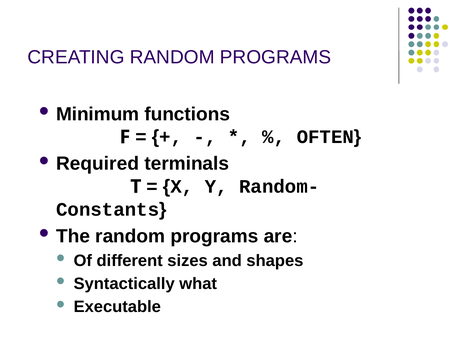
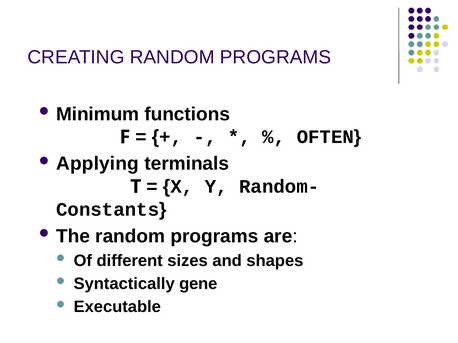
Required: Required -> Applying (98, 164)
what: what -> gene (198, 284)
